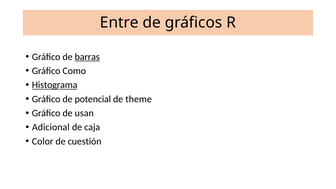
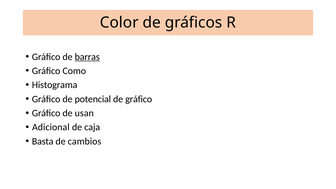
Entre: Entre -> Color (119, 23)
Histograma underline: present -> none (55, 85)
de theme: theme -> gráfico (139, 99)
Color: Color -> Basta (43, 141)
cuestión: cuestión -> cambios (85, 141)
